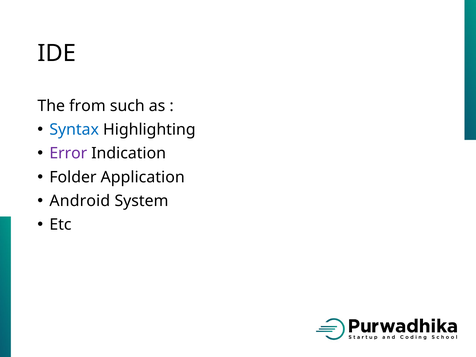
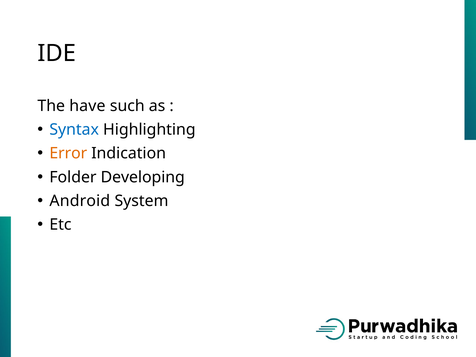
from: from -> have (87, 106)
Error colour: purple -> orange (68, 153)
Application: Application -> Developing (143, 177)
